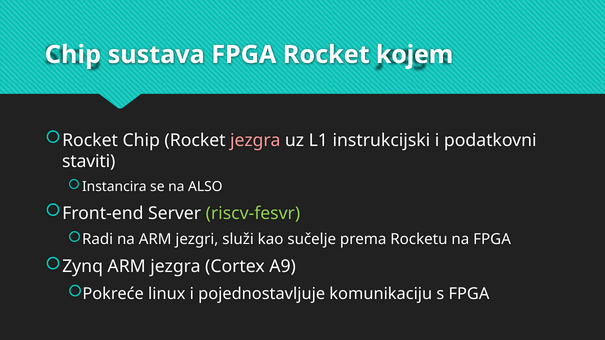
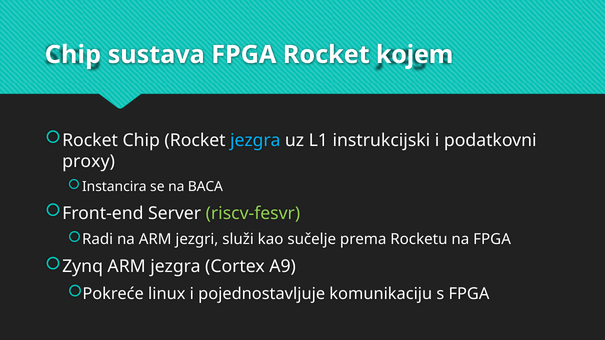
jezgra colour: pink -> light blue (255, 141)
staviti: staviti -> proxy (89, 162)
ALSO: ALSO -> BACA (205, 187)
